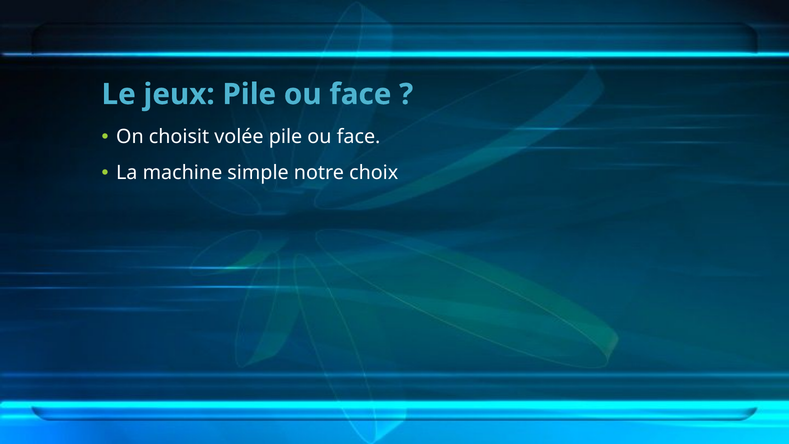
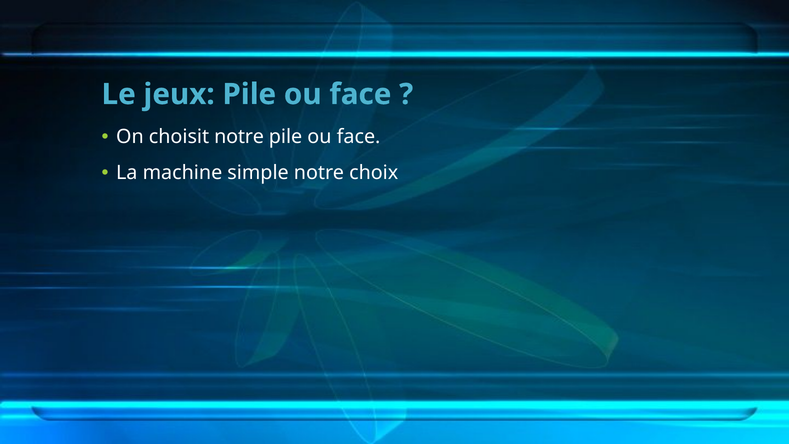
choisit volée: volée -> notre (239, 137)
